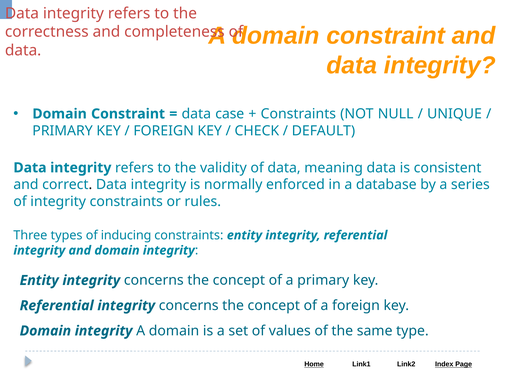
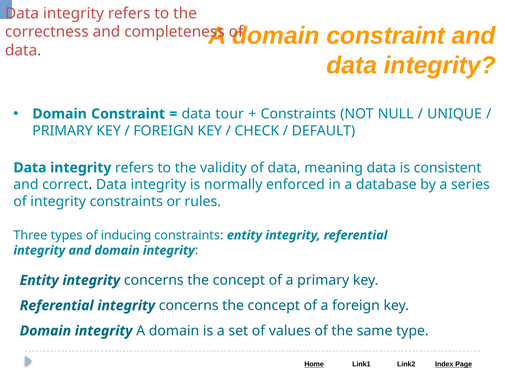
case: case -> tour (230, 114)
